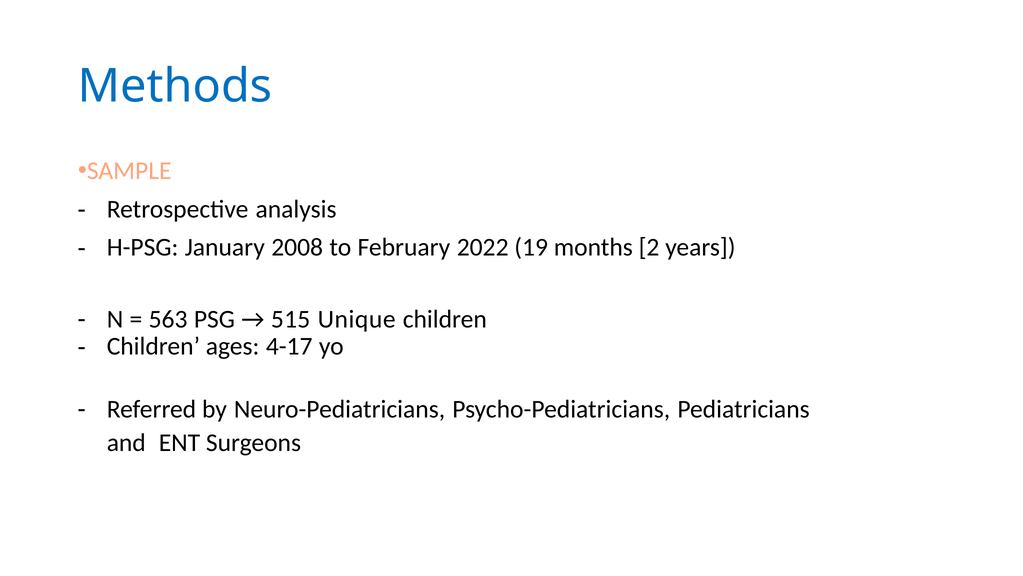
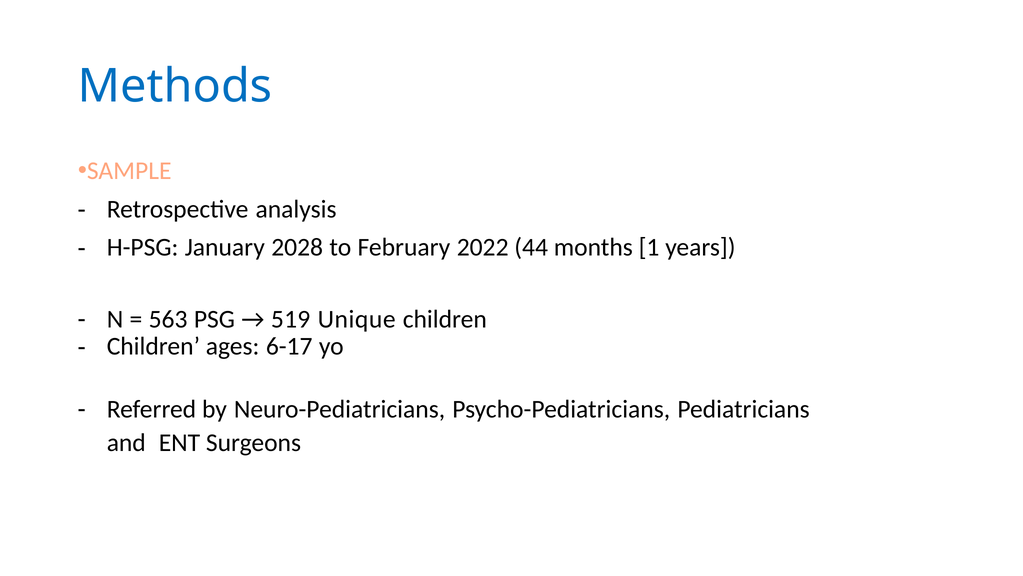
2008: 2008 -> 2028 (297, 247)
19: 19 -> 44 (531, 247)
2: 2 -> 1 (649, 247)
515: 515 -> 519 (291, 319)
4-17: 4-17 -> 6-17 (289, 346)
